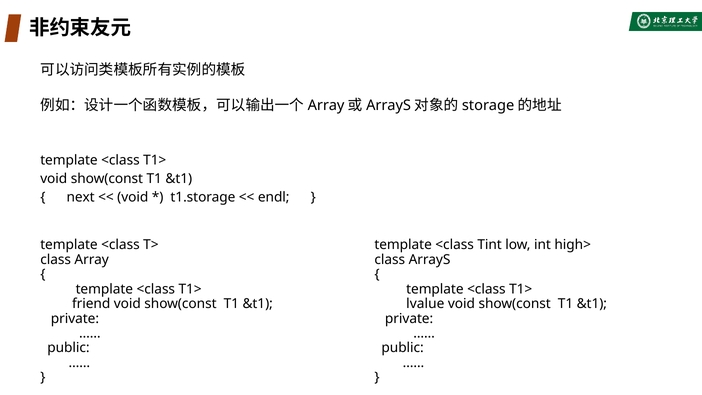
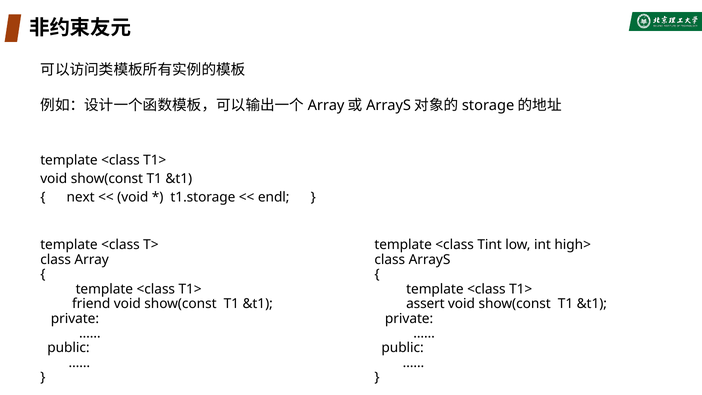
lvalue: lvalue -> assert (425, 304)
